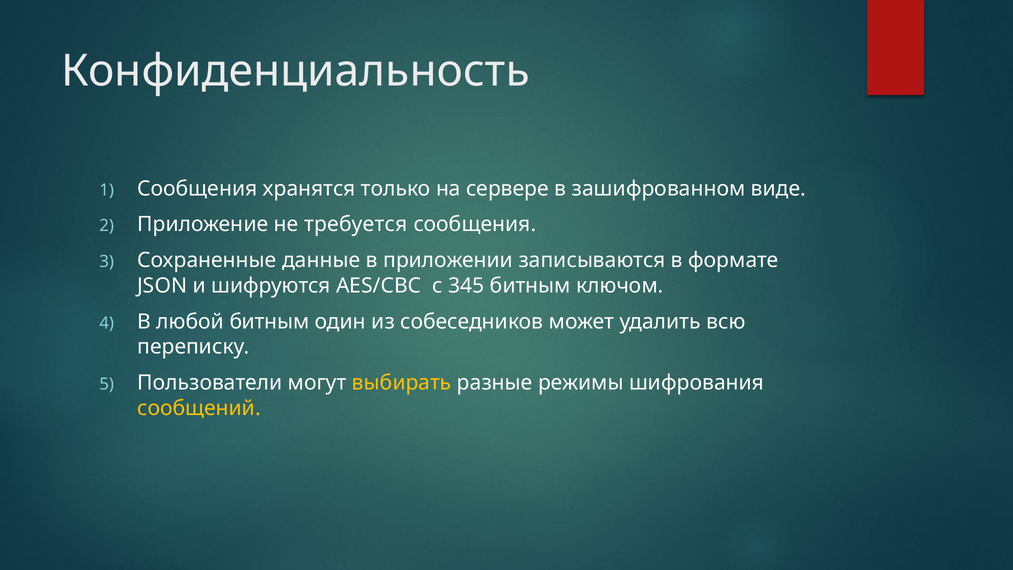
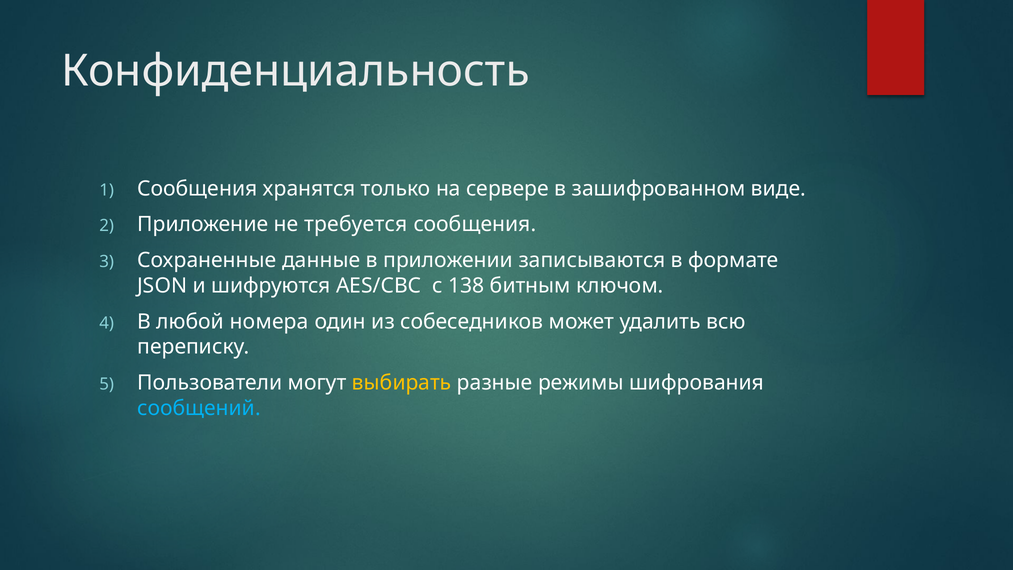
345: 345 -> 138 (466, 286)
любой битным: битным -> номера (269, 322)
сообщений colour: yellow -> light blue (199, 408)
